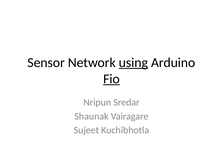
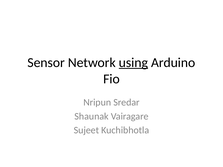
Fio underline: present -> none (111, 79)
